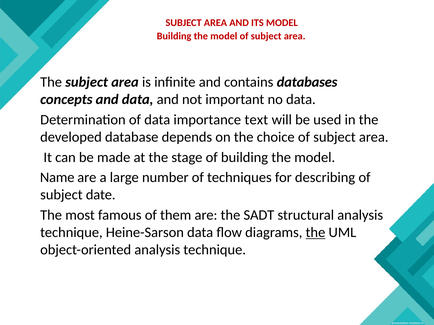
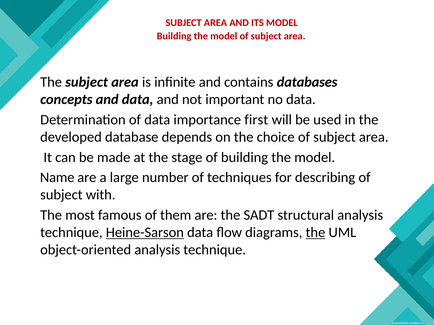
text: text -> first (256, 120)
date: date -> with (101, 195)
Heine-Sarson underline: none -> present (145, 233)
